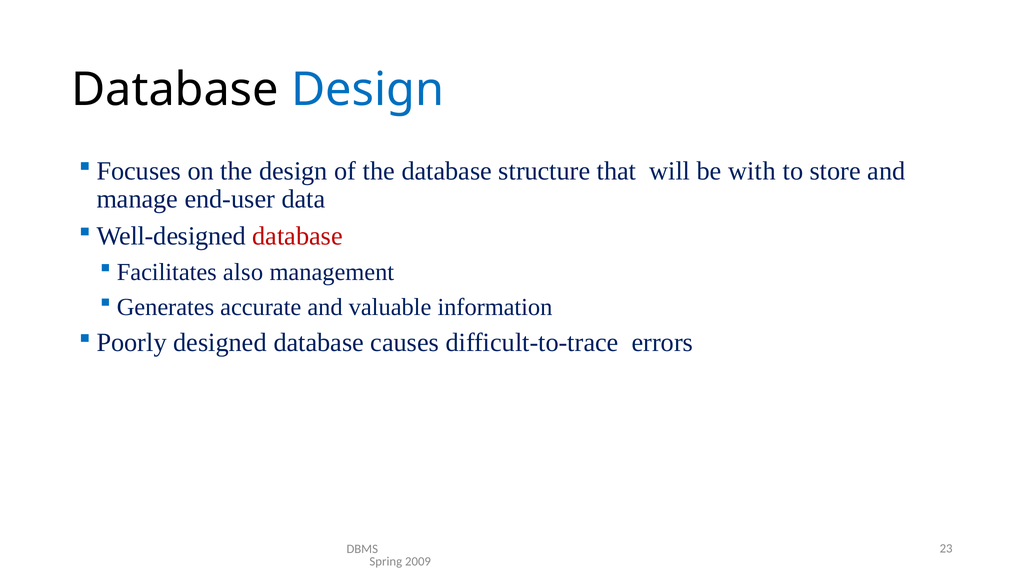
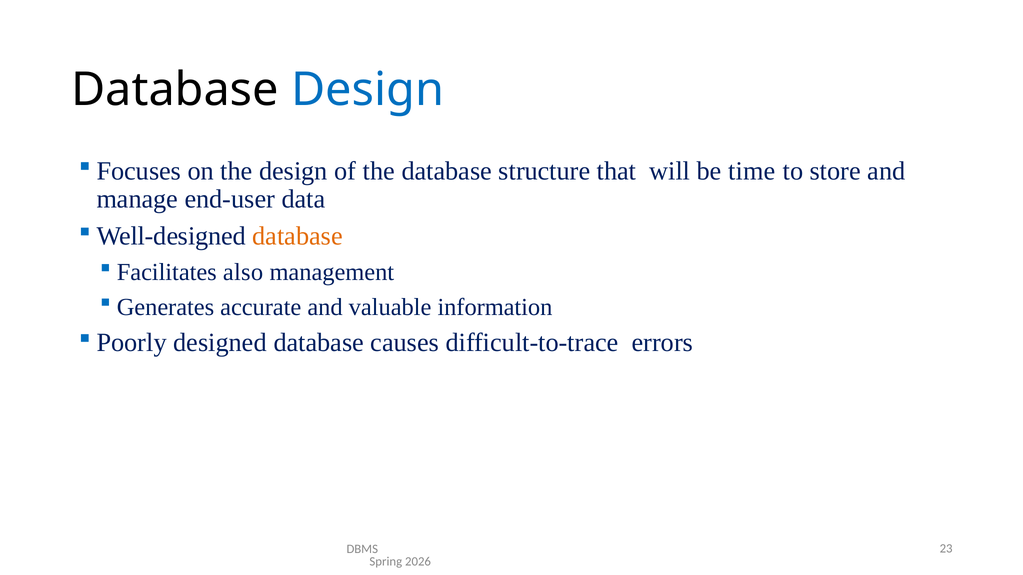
with: with -> time (752, 171)
database colour: red -> orange (298, 236)
2009: 2009 -> 2026 (418, 562)
